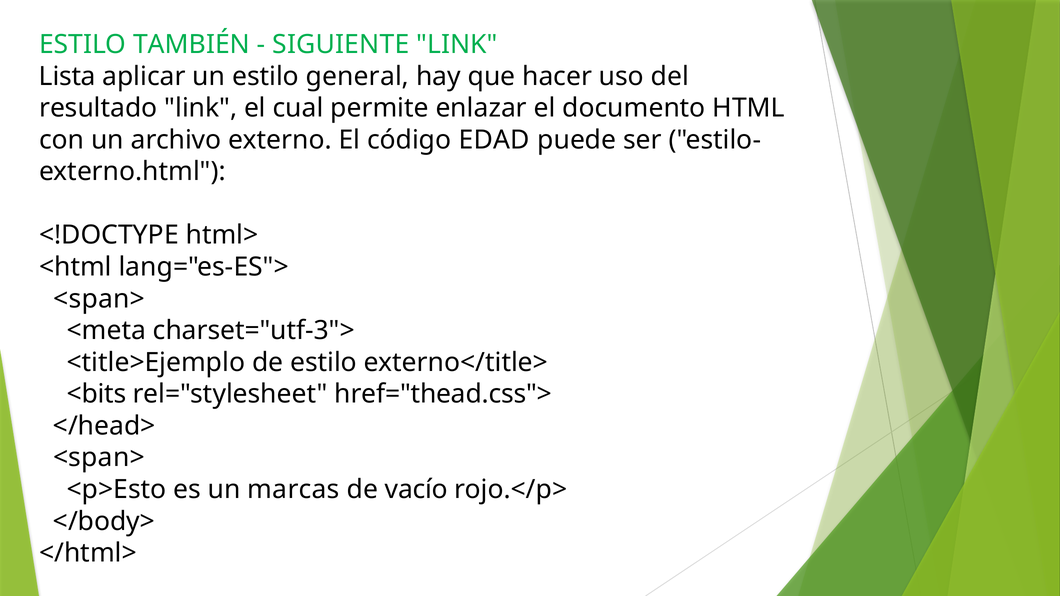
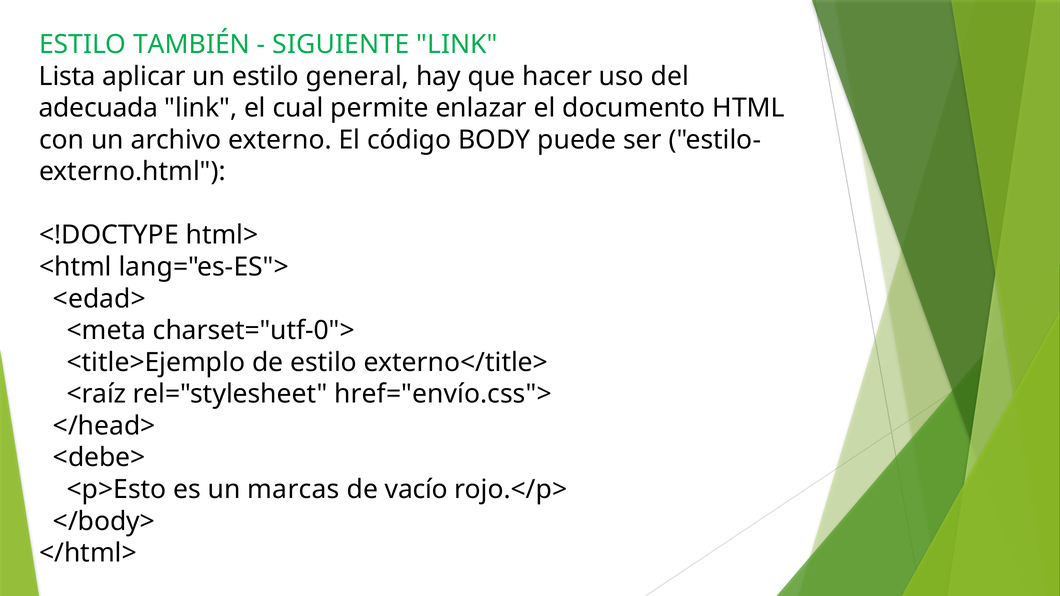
resultado: resultado -> adecuada (98, 108)
EDAD: EDAD -> BODY (494, 140)
<span>: <span> -> <edad> (99, 299)
charset="utf-3">: charset="utf-3"> -> charset="utf-0"> (254, 331)
<bits: <bits -> <raíz (96, 394)
href="thead.css">: href="thead.css"> -> href="envío.css"> (443, 394)
<span>: <span> -> <debe> (99, 458)
